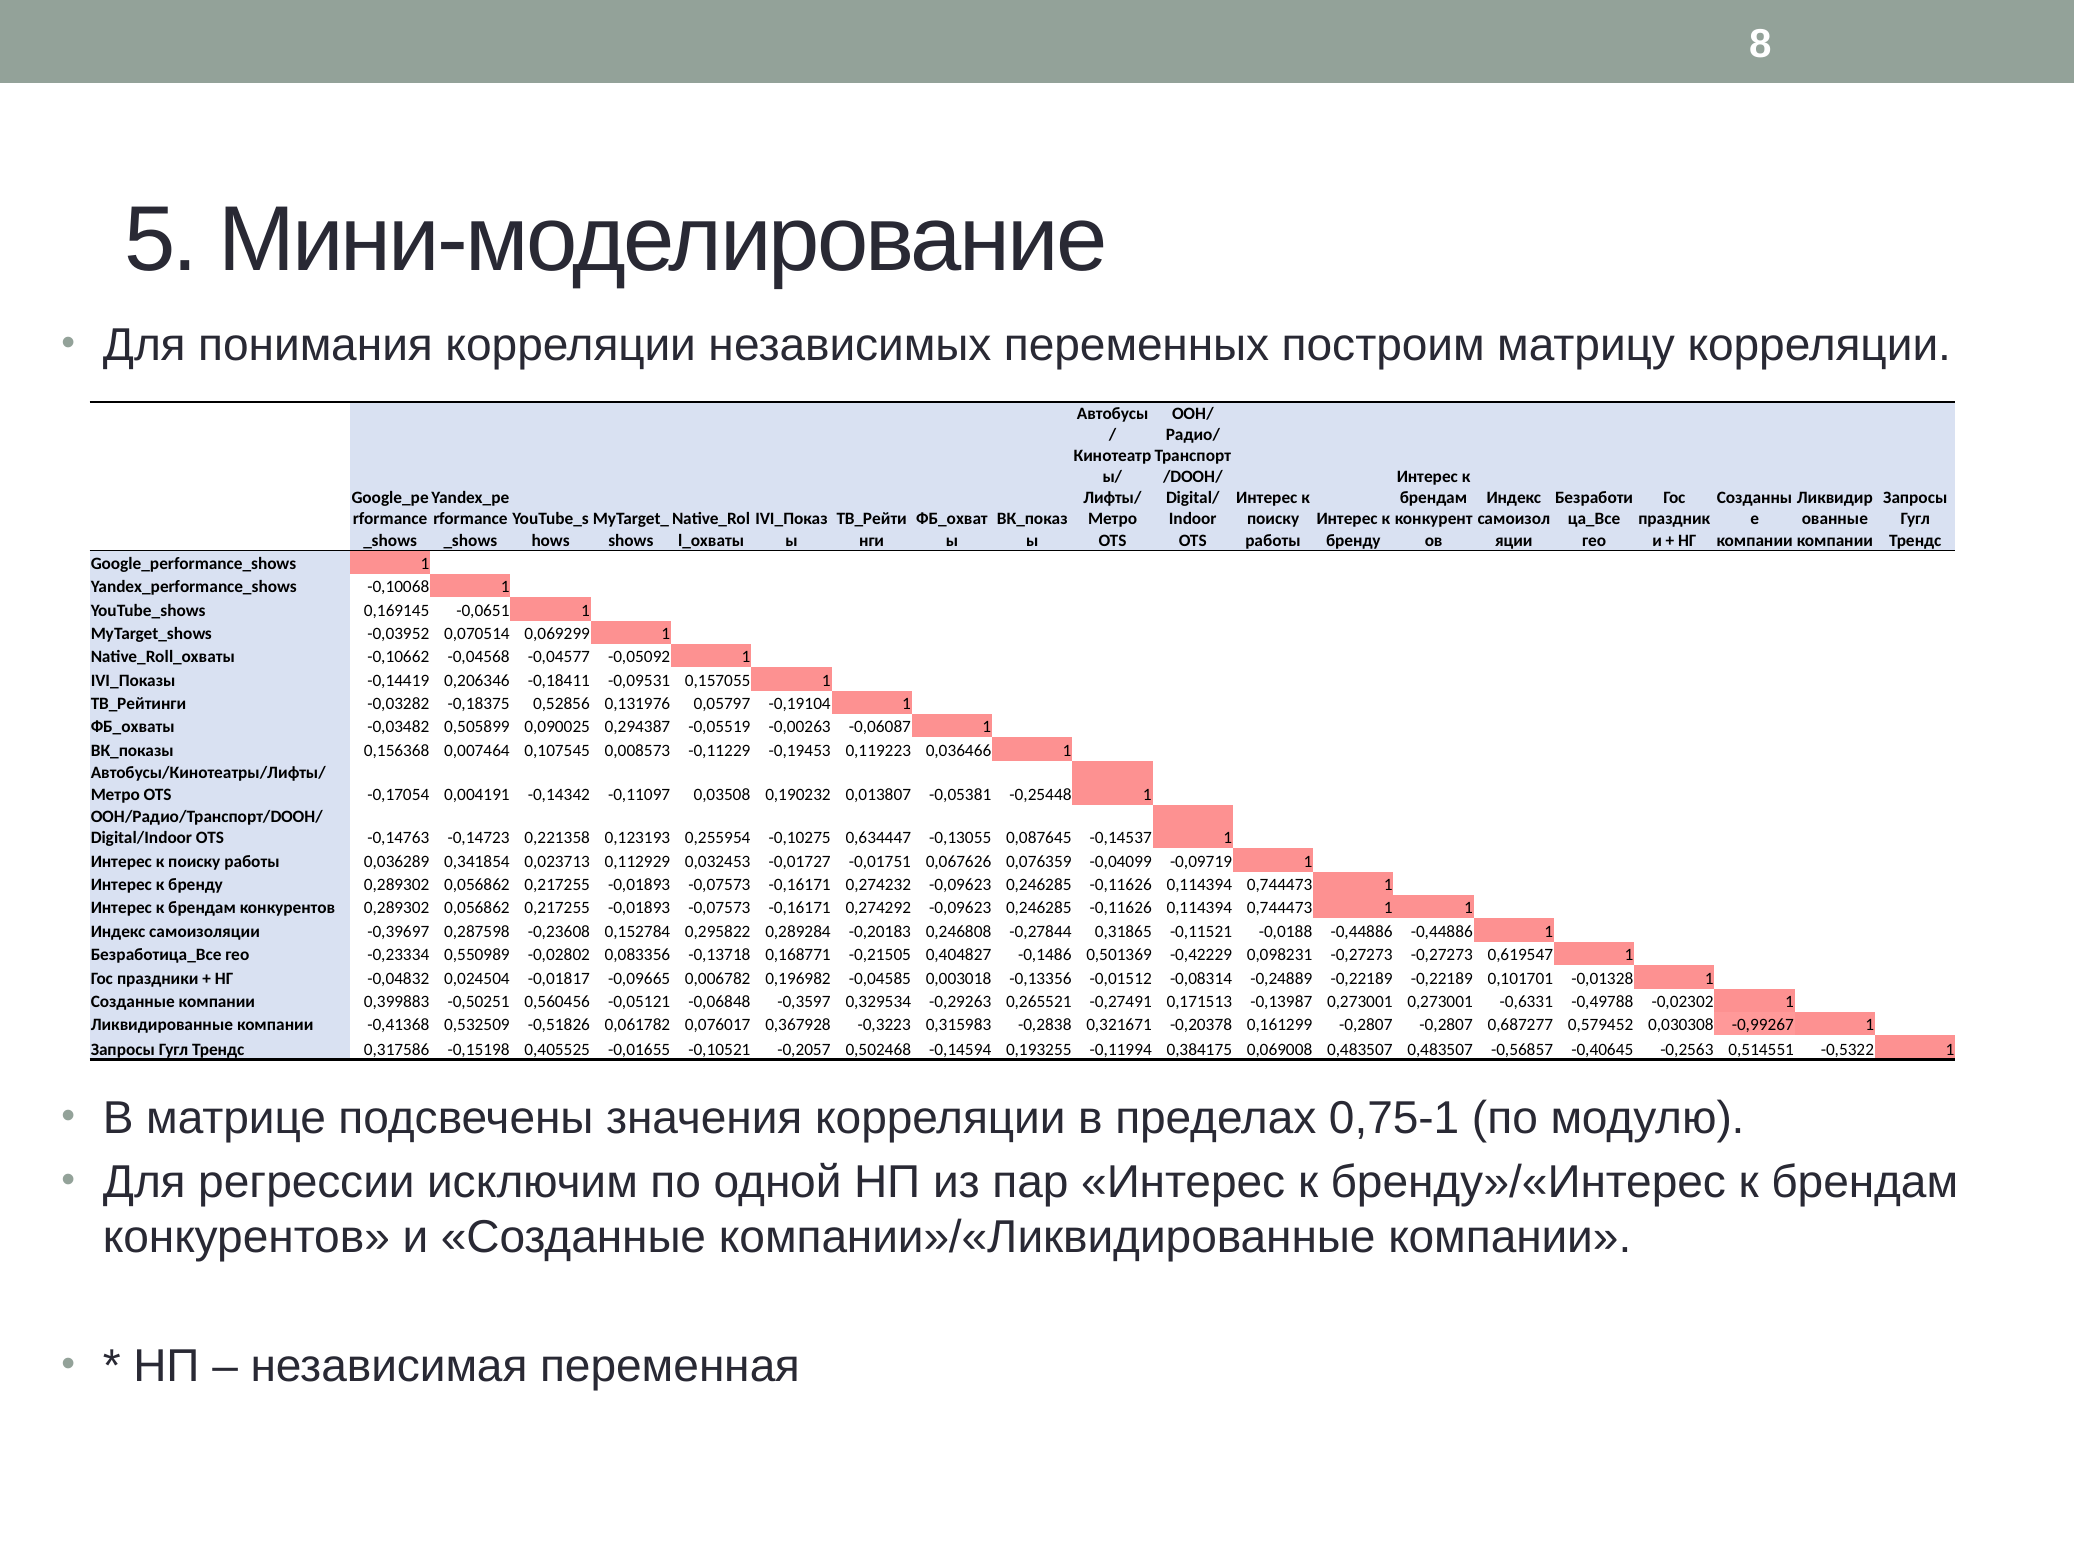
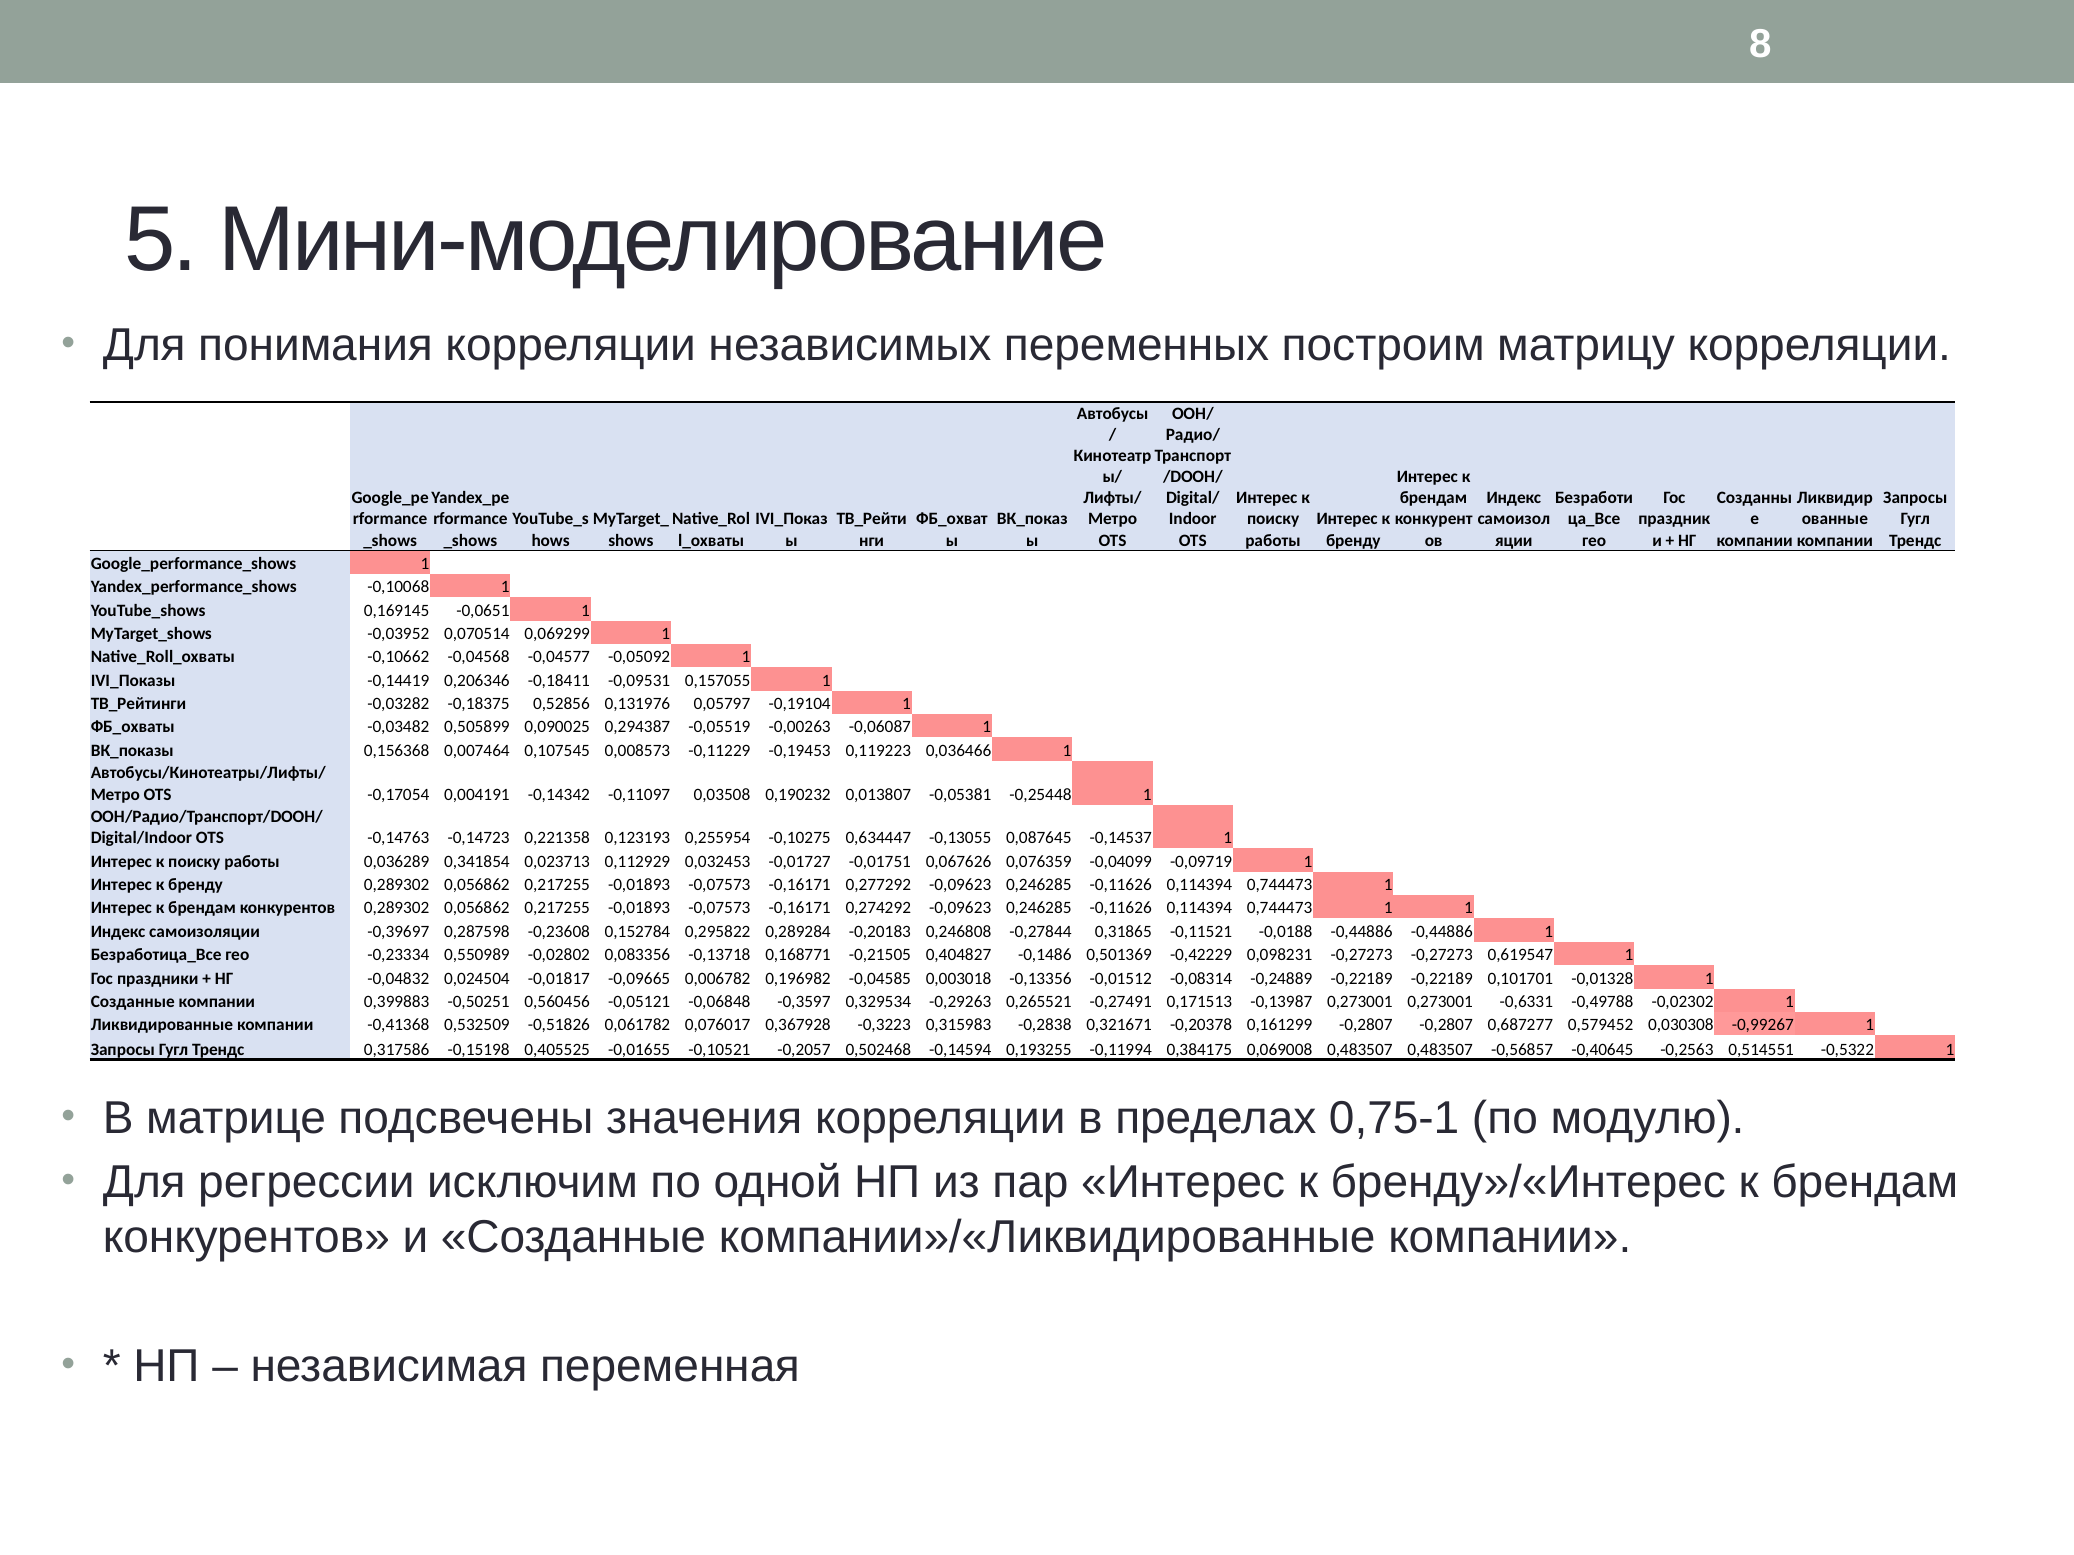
0,274232: 0,274232 -> 0,277292 (878, 885)
